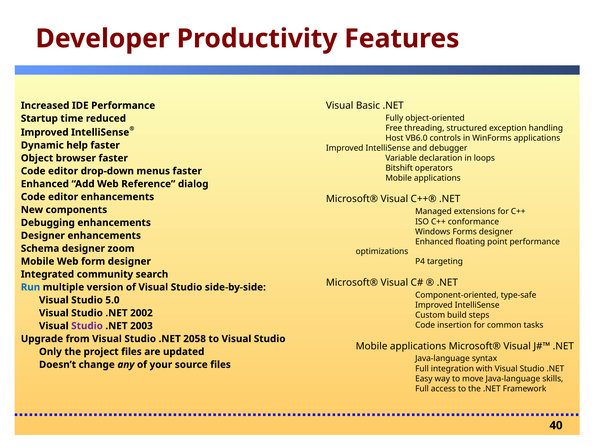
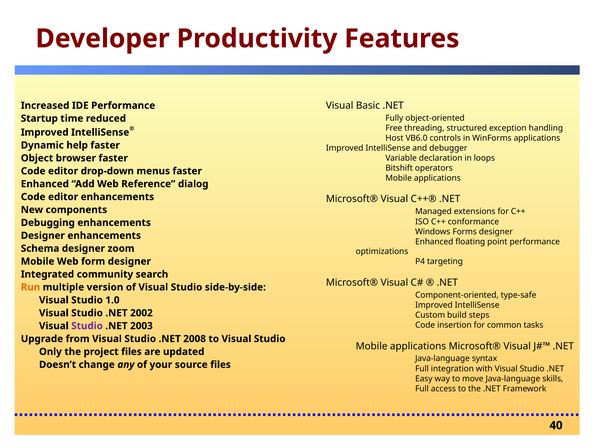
Run colour: blue -> orange (30, 287)
5.0: 5.0 -> 1.0 (112, 300)
2058: 2058 -> 2008 (195, 338)
